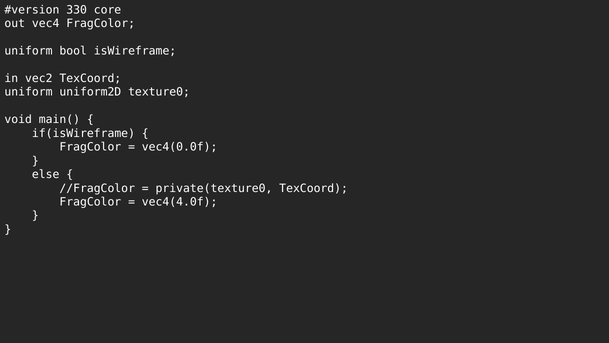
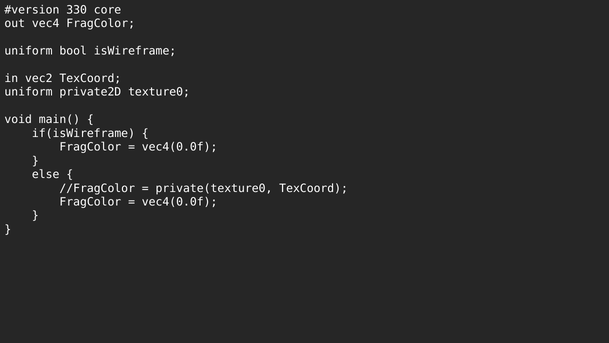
uniform2D: uniform2D -> private2D (90, 92)
vec4(4.0f: vec4(4.0f -> vec4(0.0f (180, 202)
